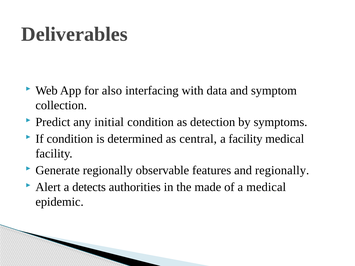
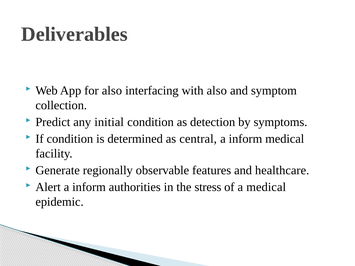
with data: data -> also (217, 91)
facility: facility -> inform (245, 139)
and regionally: regionally -> healthcare (282, 170)
Alert a detects: detects -> inform (89, 187)
made: made -> stress (208, 187)
